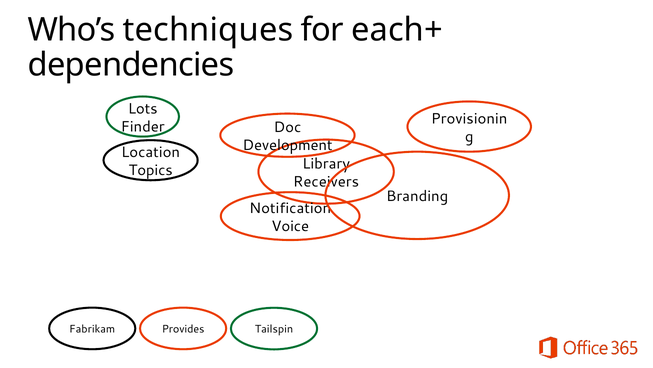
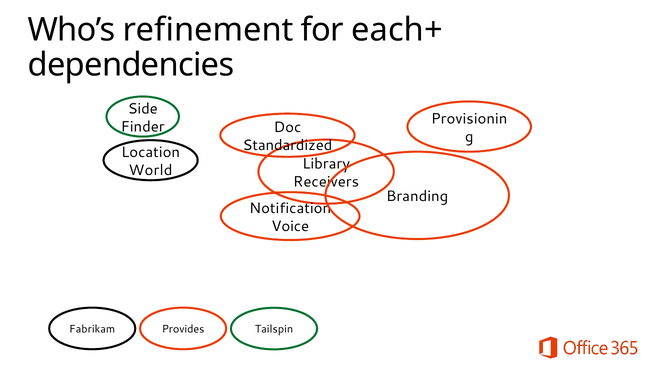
techniques: techniques -> refinement (208, 30)
Lots: Lots -> Side (143, 108)
Development: Development -> Standardized (287, 145)
Topics: Topics -> World (151, 170)
